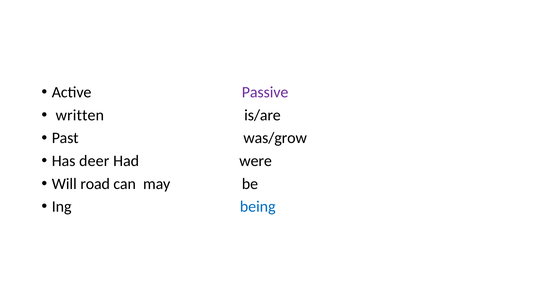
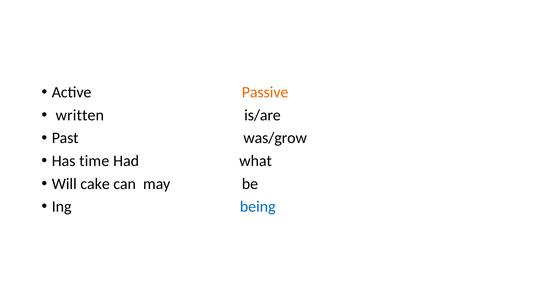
Passive colour: purple -> orange (265, 92)
deer: deer -> time (94, 161)
were: were -> what (256, 161)
road: road -> cake (95, 184)
